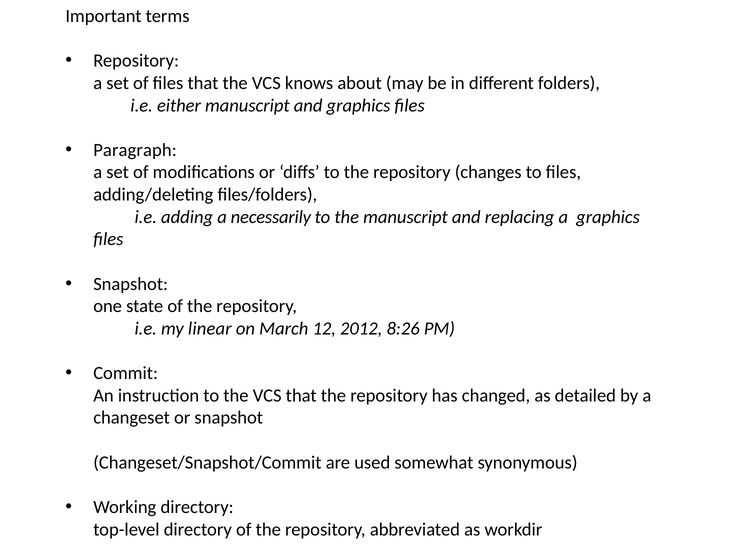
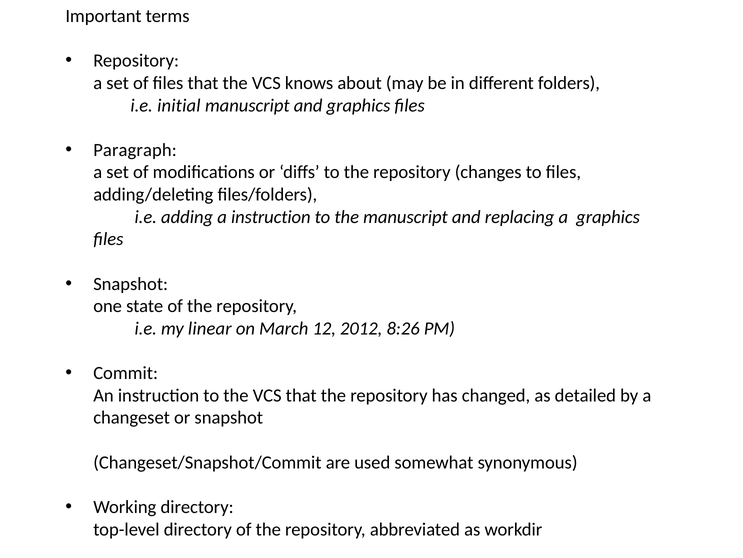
either: either -> initial (179, 105)
a necessarily: necessarily -> instruction (271, 217)
